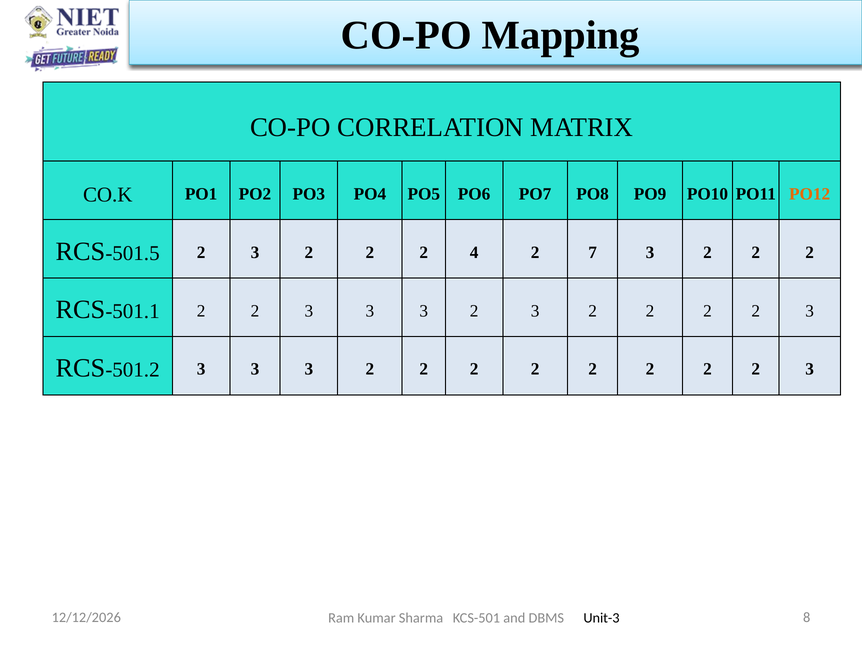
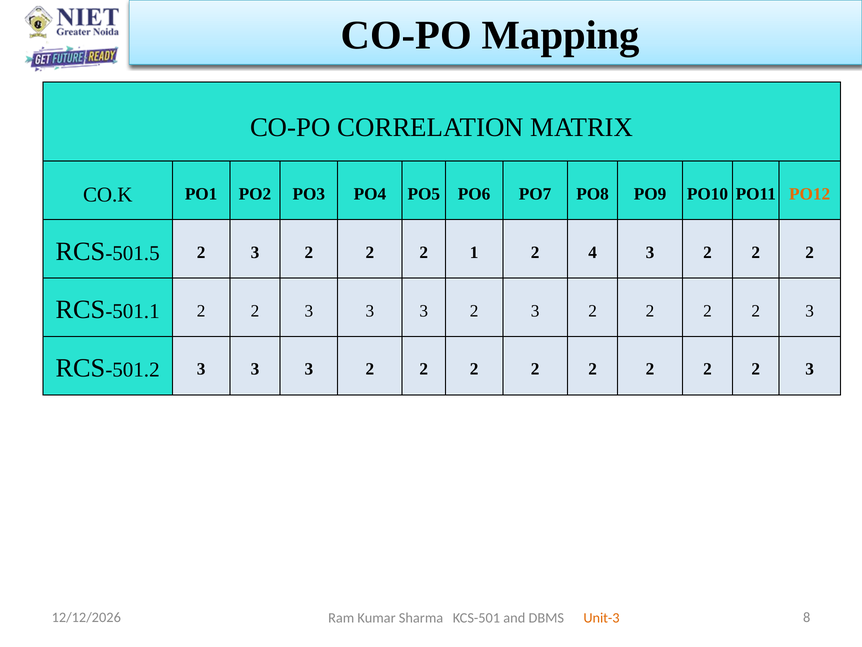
4: 4 -> 1 (474, 252)
7: 7 -> 4 (593, 252)
Unit-3 colour: black -> orange (601, 617)
